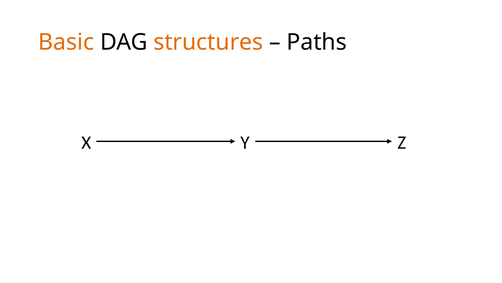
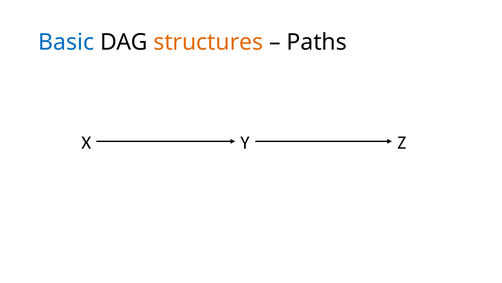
Basic colour: orange -> blue (66, 42)
